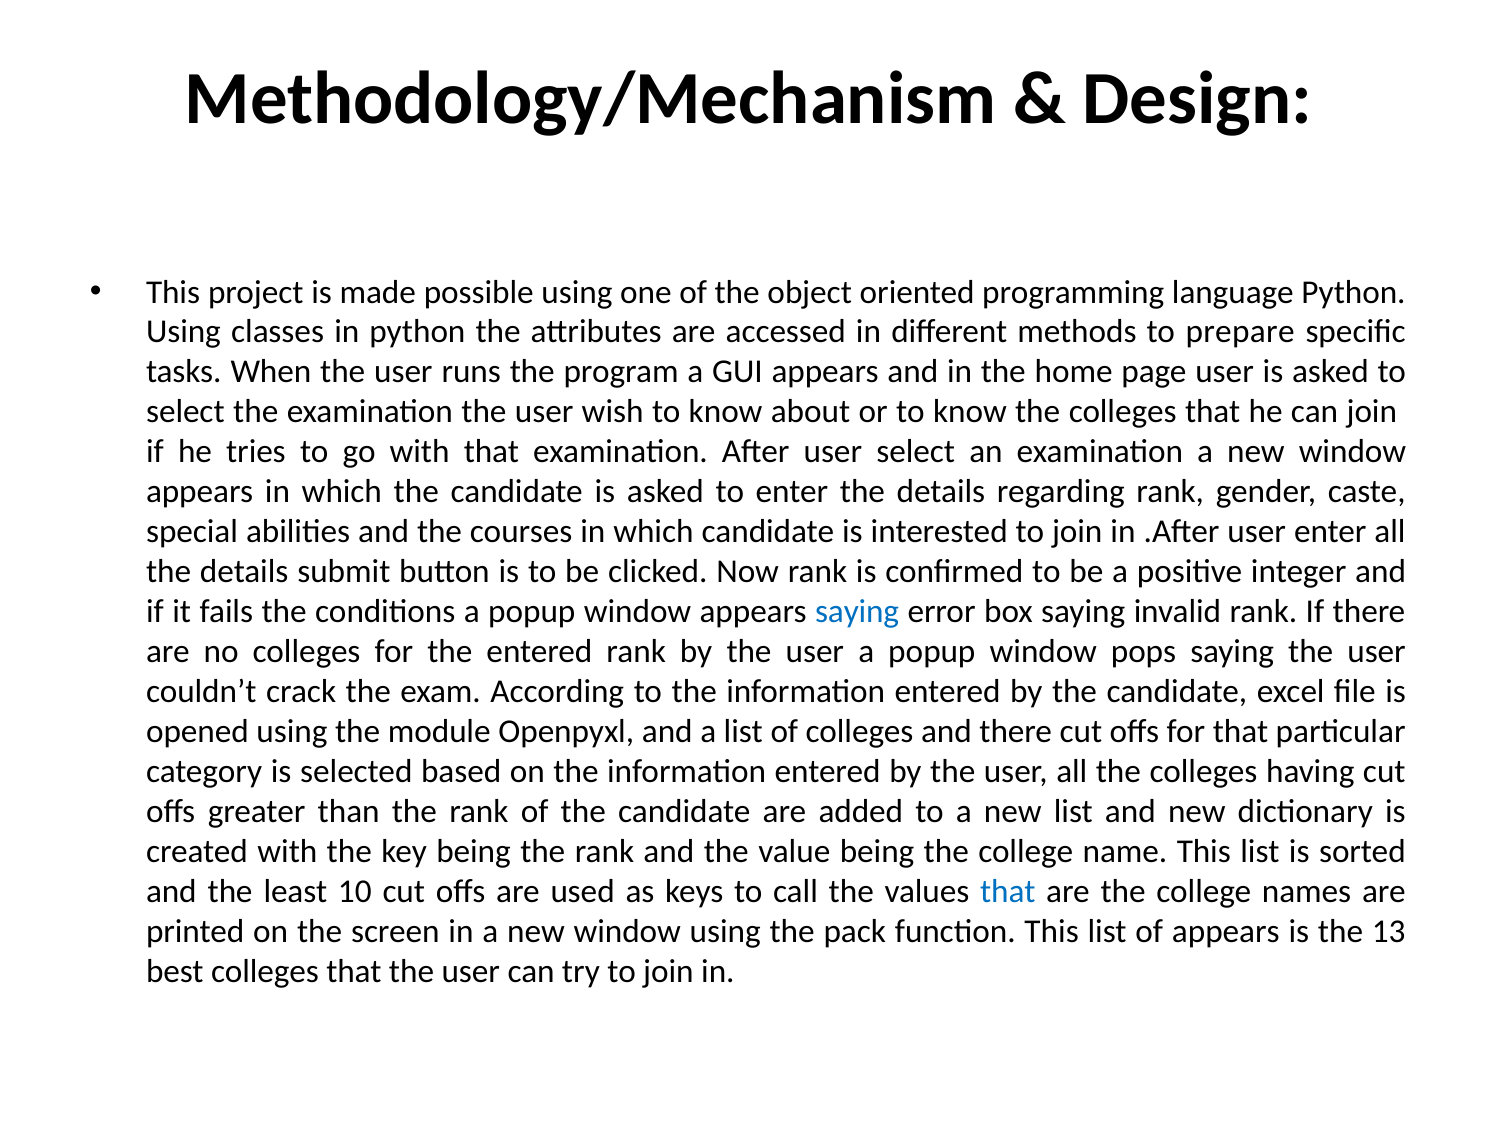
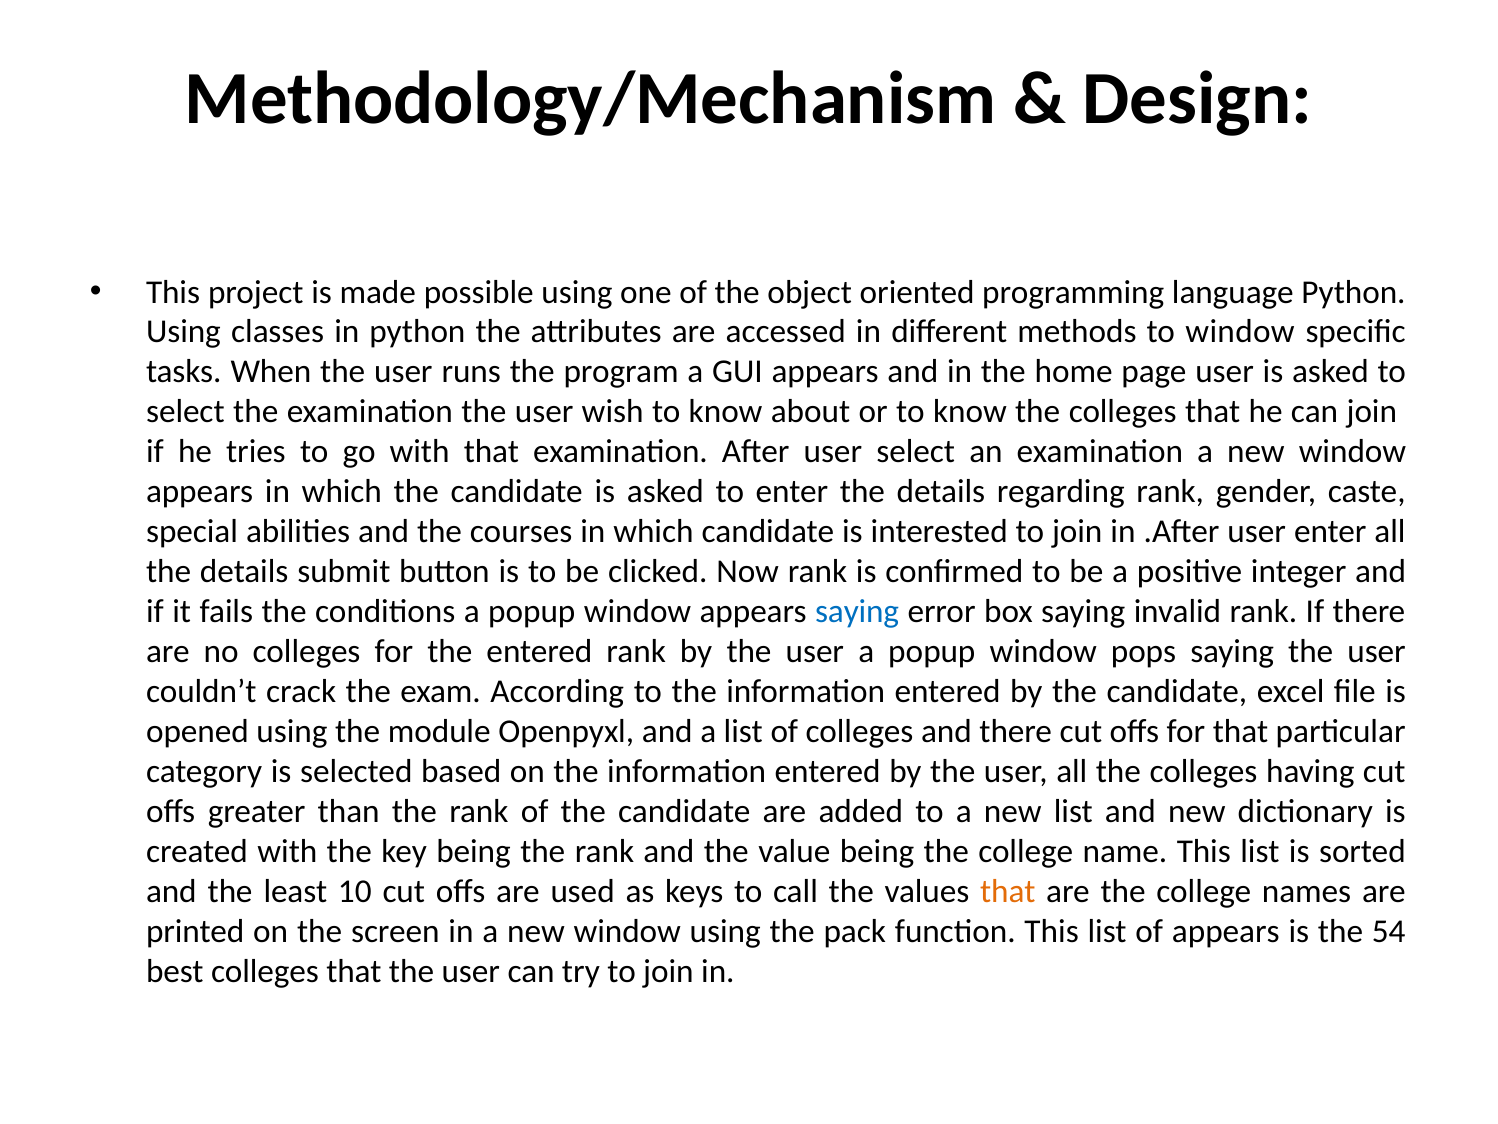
to prepare: prepare -> window (1240, 332)
that colour: blue -> orange (1008, 891)
13: 13 -> 54 (1389, 931)
